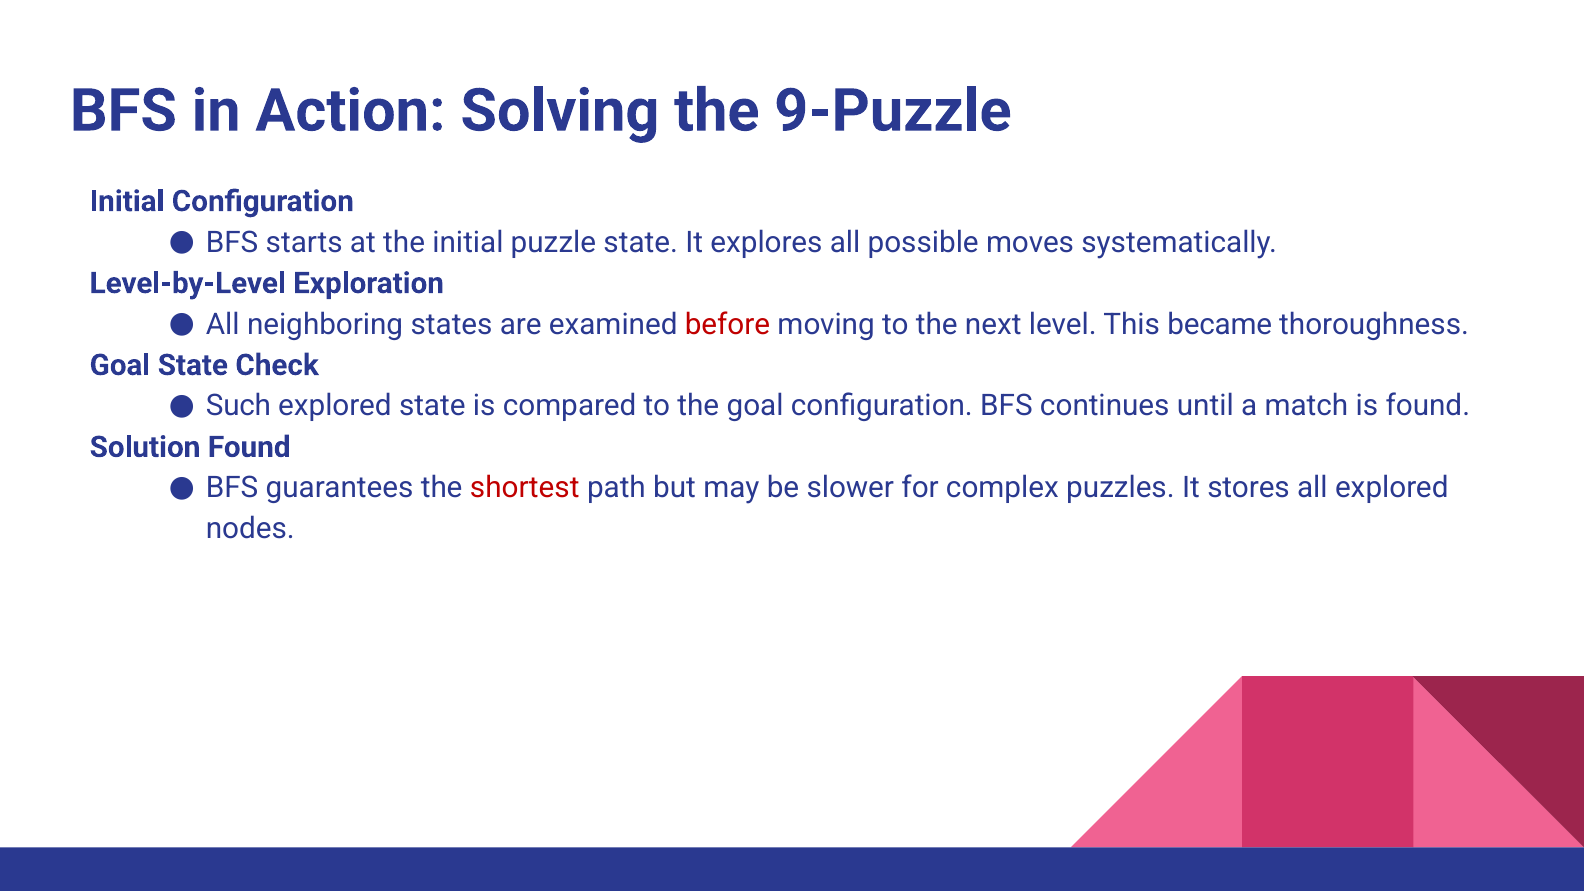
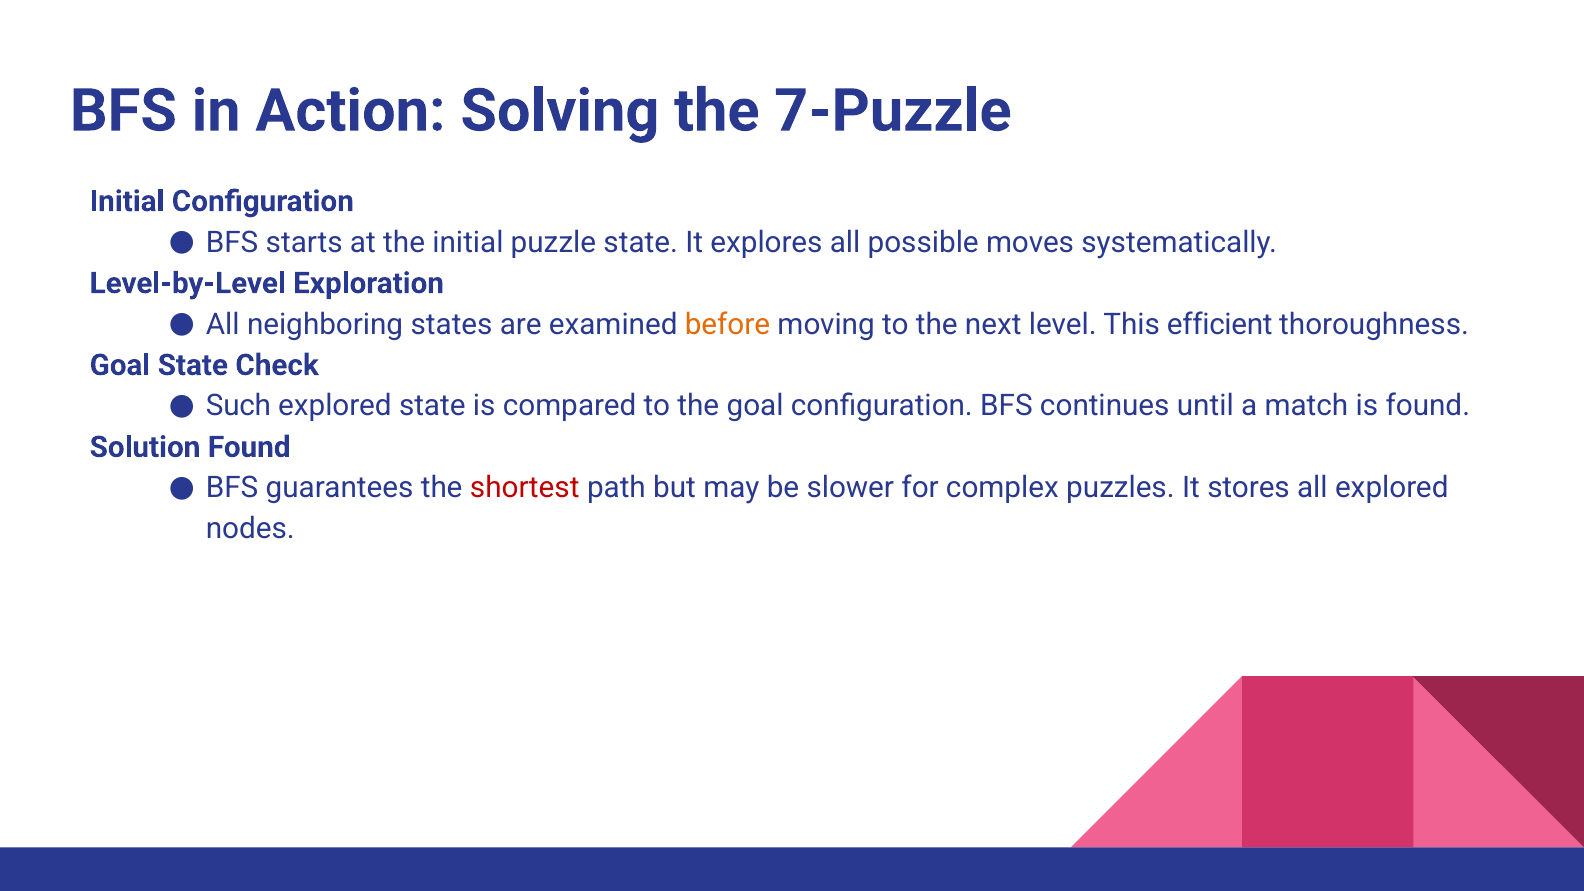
9-Puzzle: 9-Puzzle -> 7-Puzzle (893, 111)
before colour: red -> orange (727, 324)
became: became -> efficient (1220, 324)
